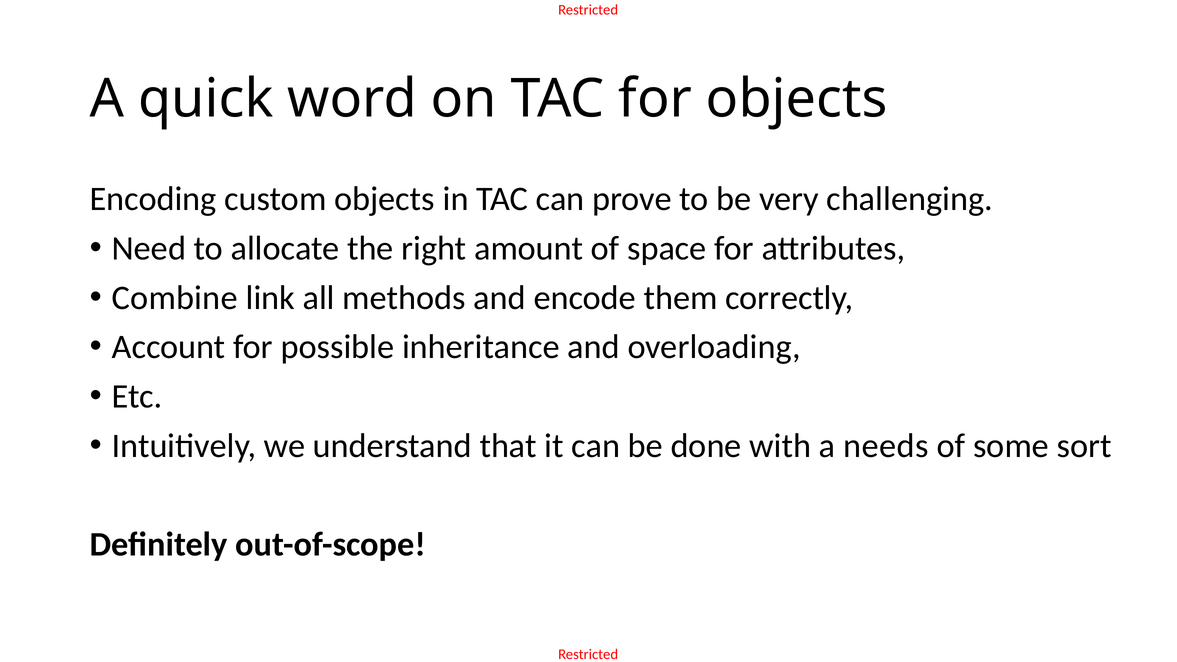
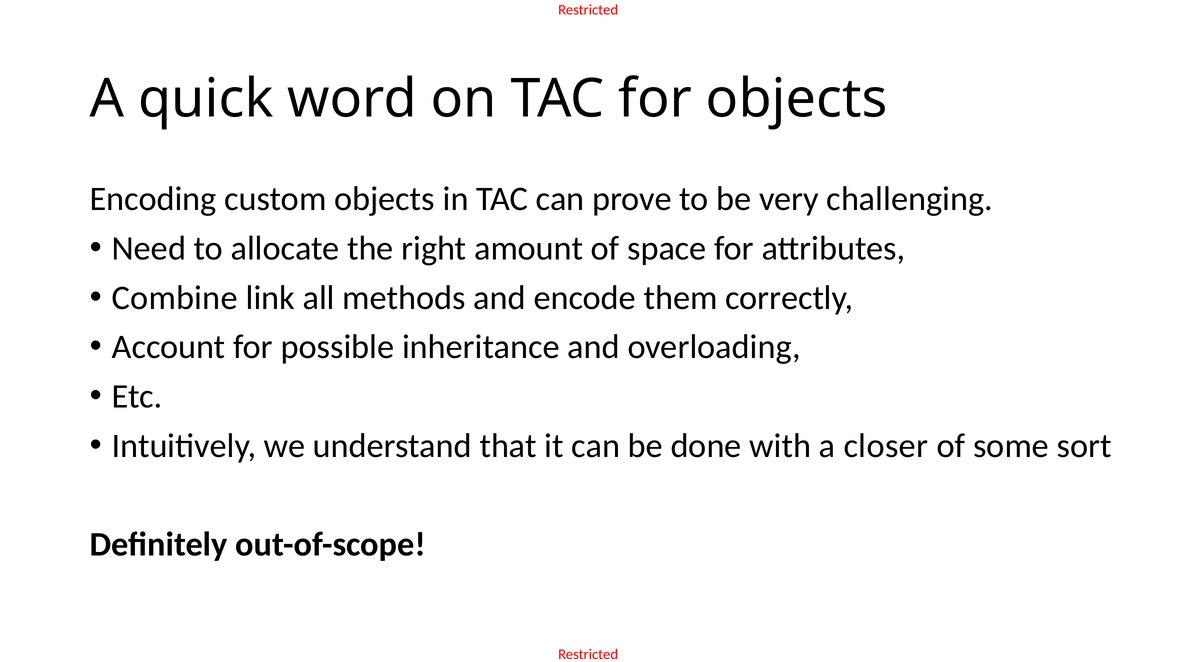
needs: needs -> closer (886, 446)
